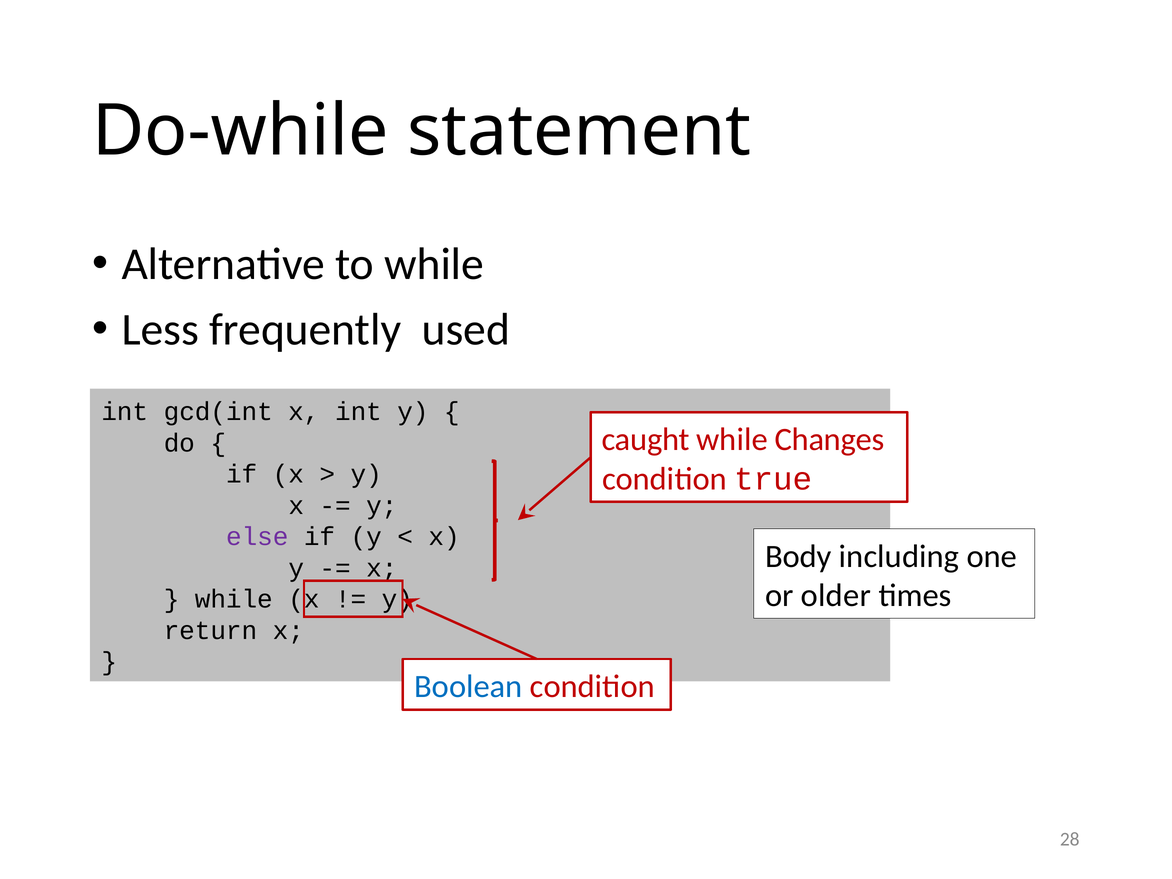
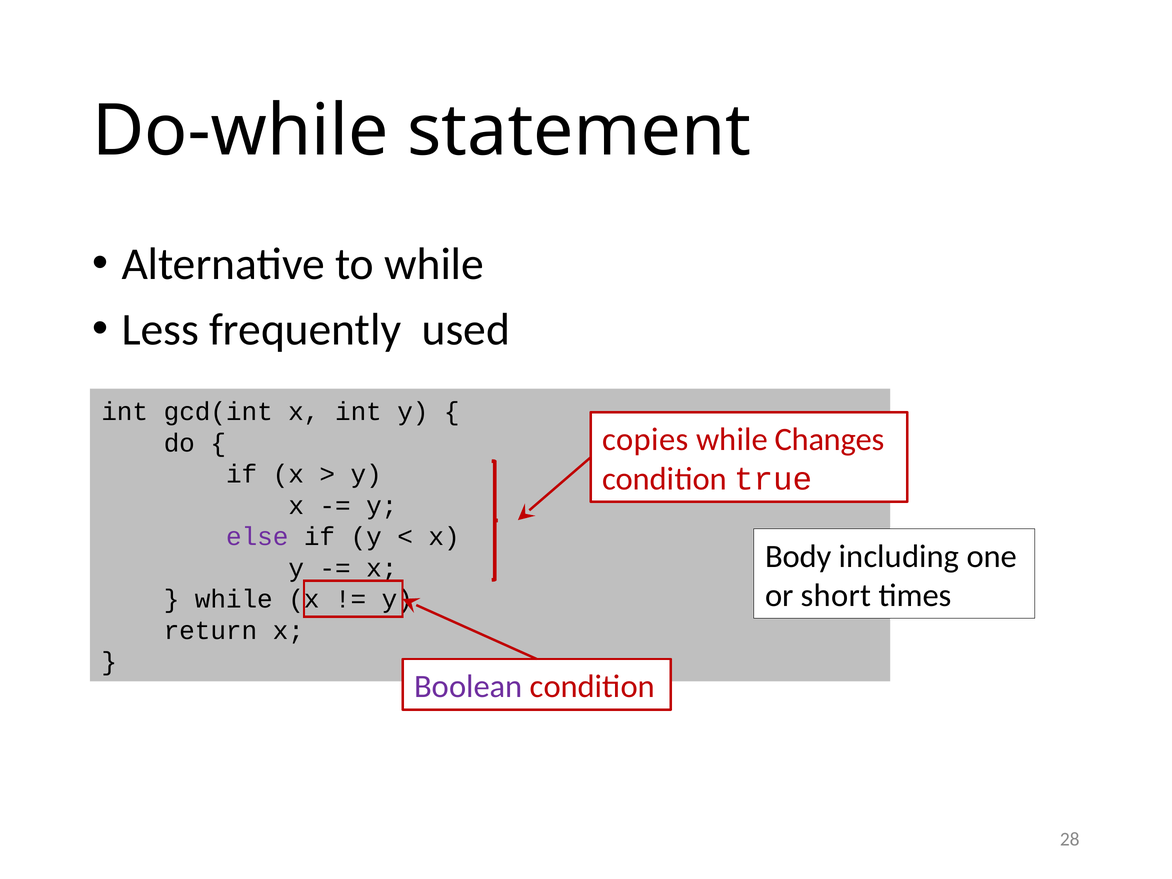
caught: caught -> copies (645, 440)
older: older -> short (836, 595)
Boolean colour: blue -> purple (468, 687)
